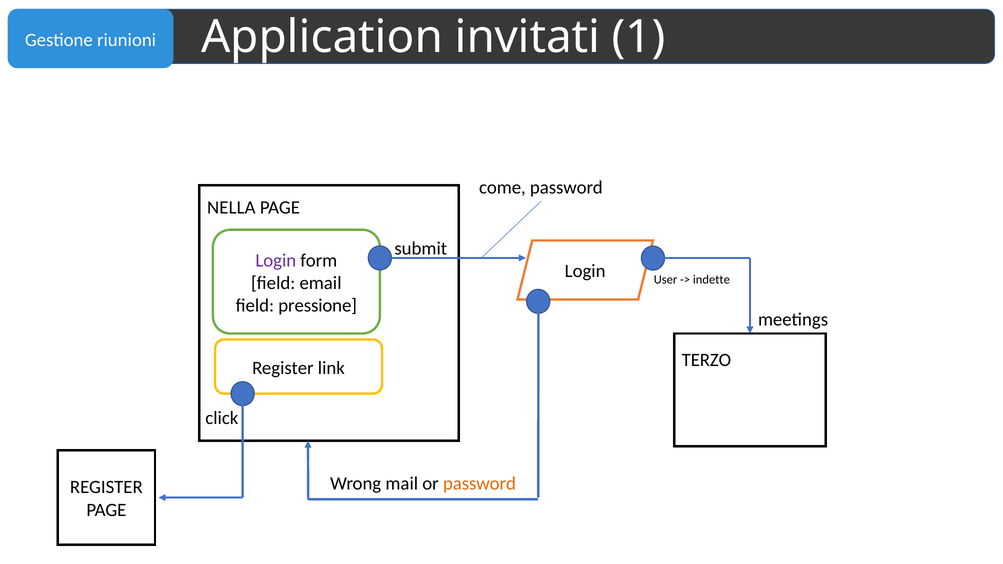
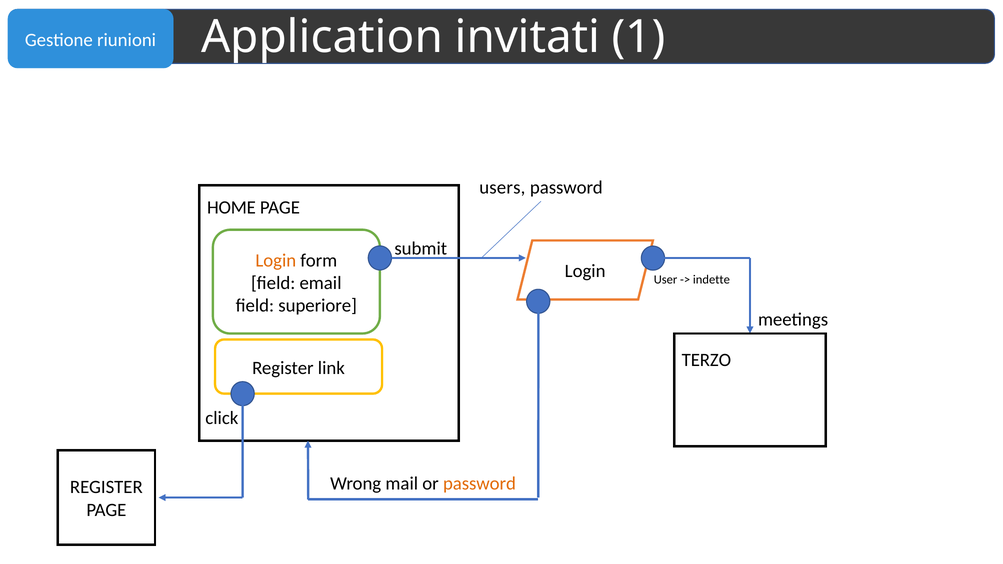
come: come -> users (502, 188)
NELLA: NELLA -> HOME (231, 208)
Login colour: purple -> orange (276, 260)
pressione: pressione -> superiore (318, 306)
